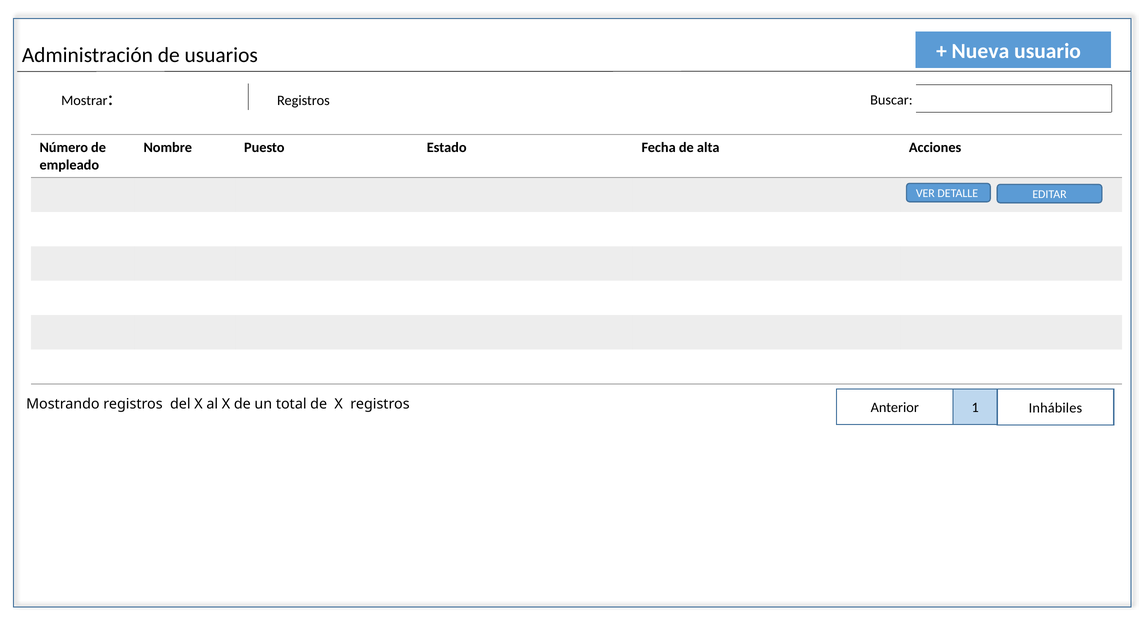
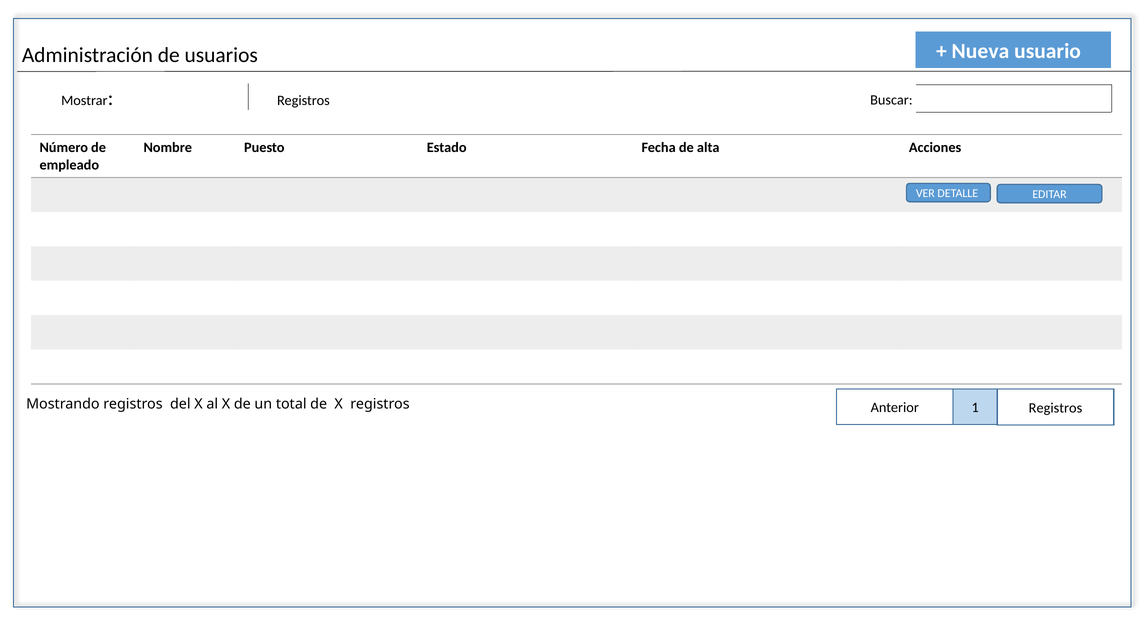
Inhábiles: Inhábiles -> Registros (1055, 408)
